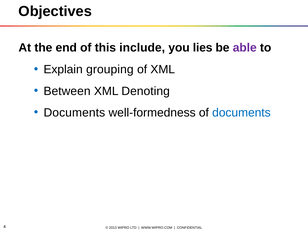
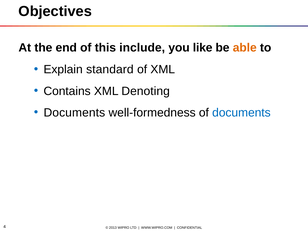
lies: lies -> like (203, 48)
able colour: purple -> orange (245, 48)
grouping: grouping -> standard (110, 70)
Between: Between -> Contains (67, 91)
